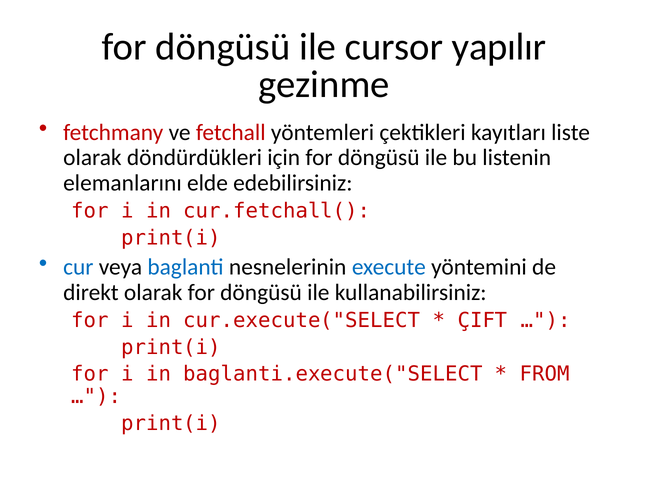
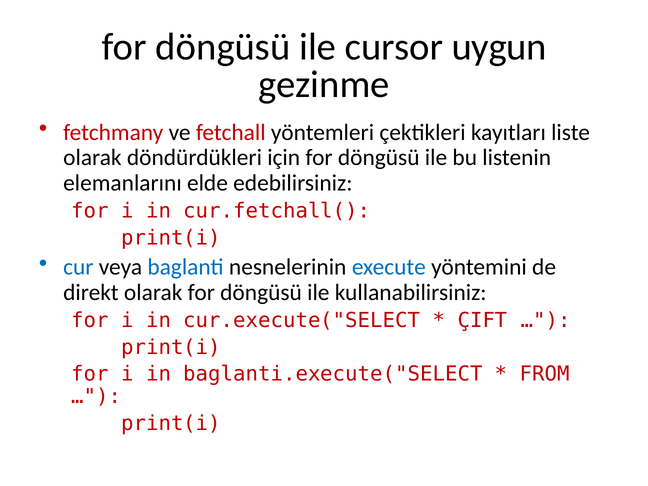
yapılır: yapılır -> uygun (499, 47)
